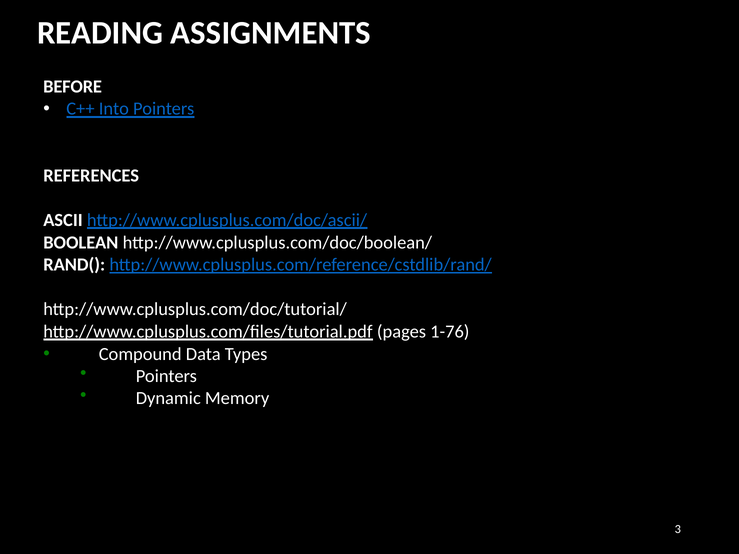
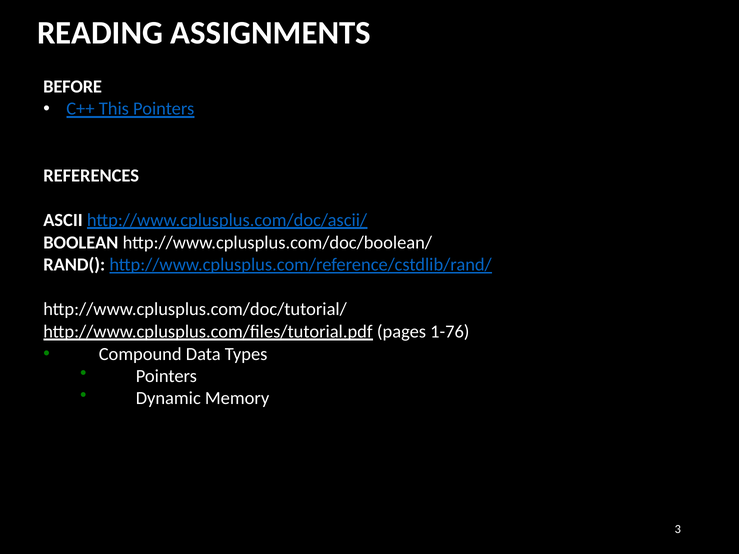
Into: Into -> This (114, 109)
